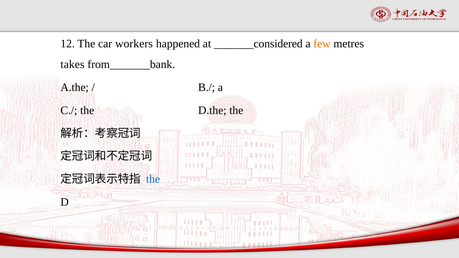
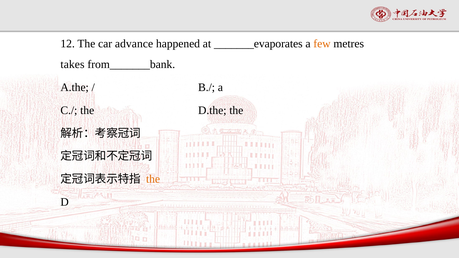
workers: workers -> advance (134, 44)
_______considered: _______considered -> _______evaporates (258, 44)
the colour: blue -> orange (153, 179)
